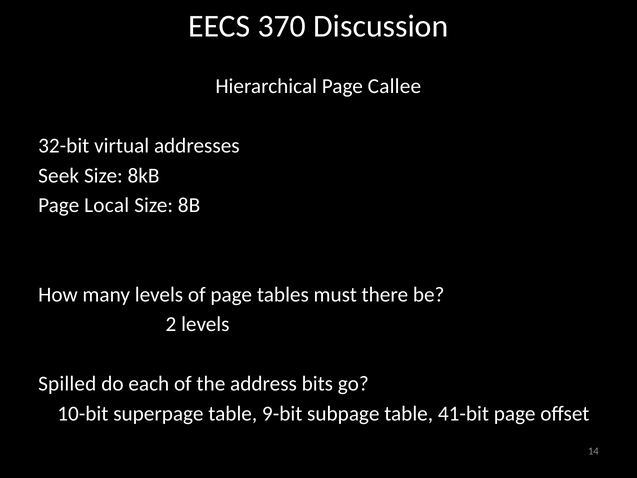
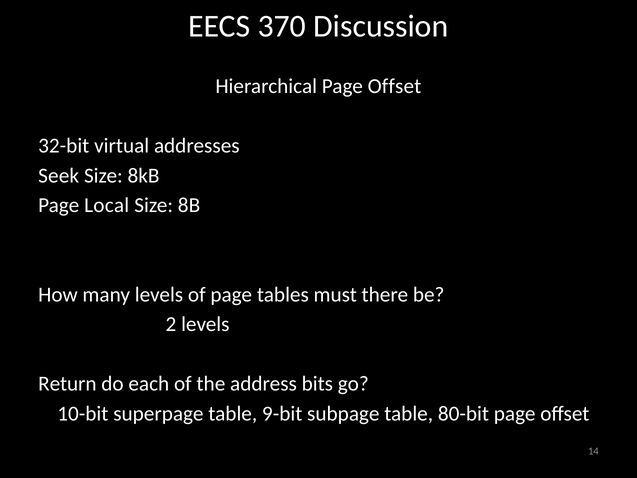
Hierarchical Page Callee: Callee -> Offset (394, 86)
Spilled: Spilled -> Return (67, 384)
41-bit: 41-bit -> 80-bit (463, 413)
